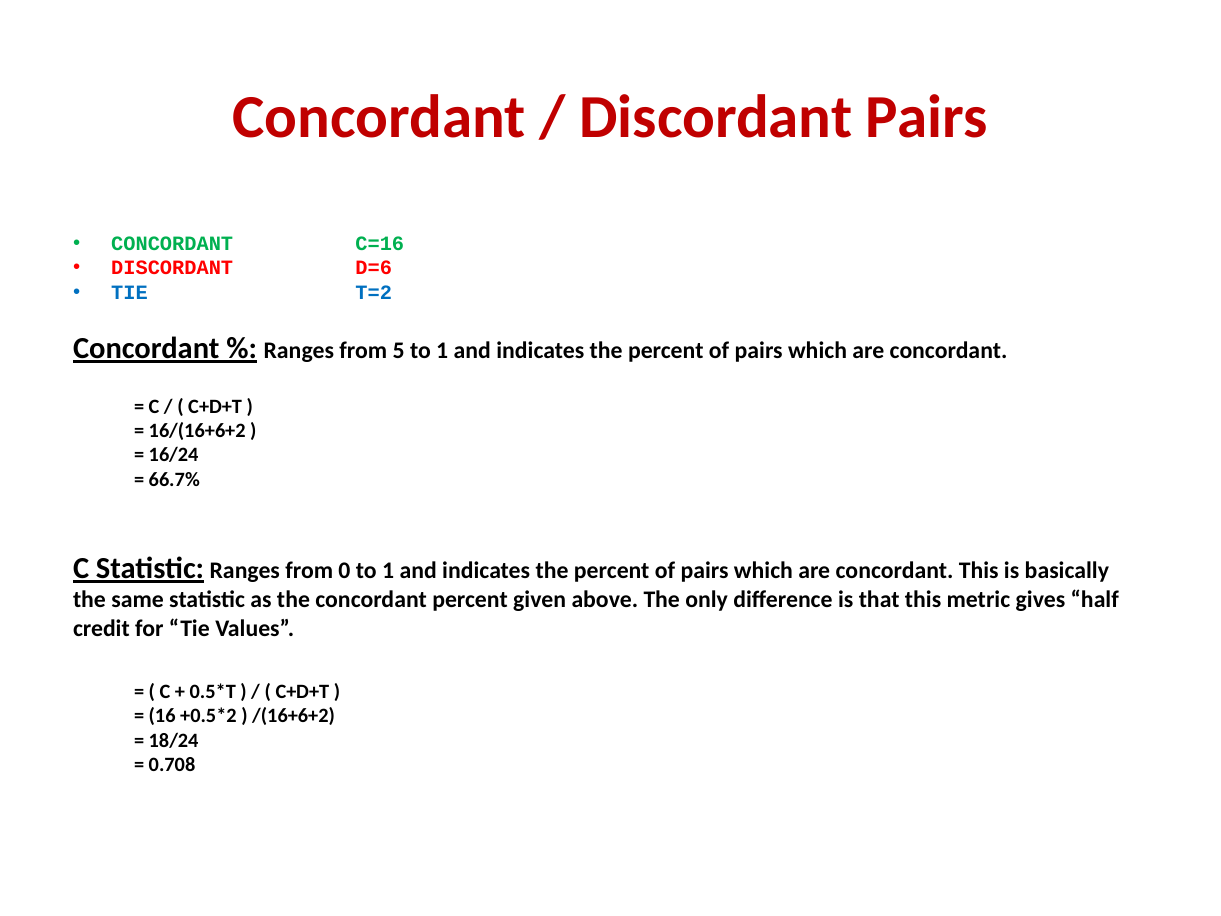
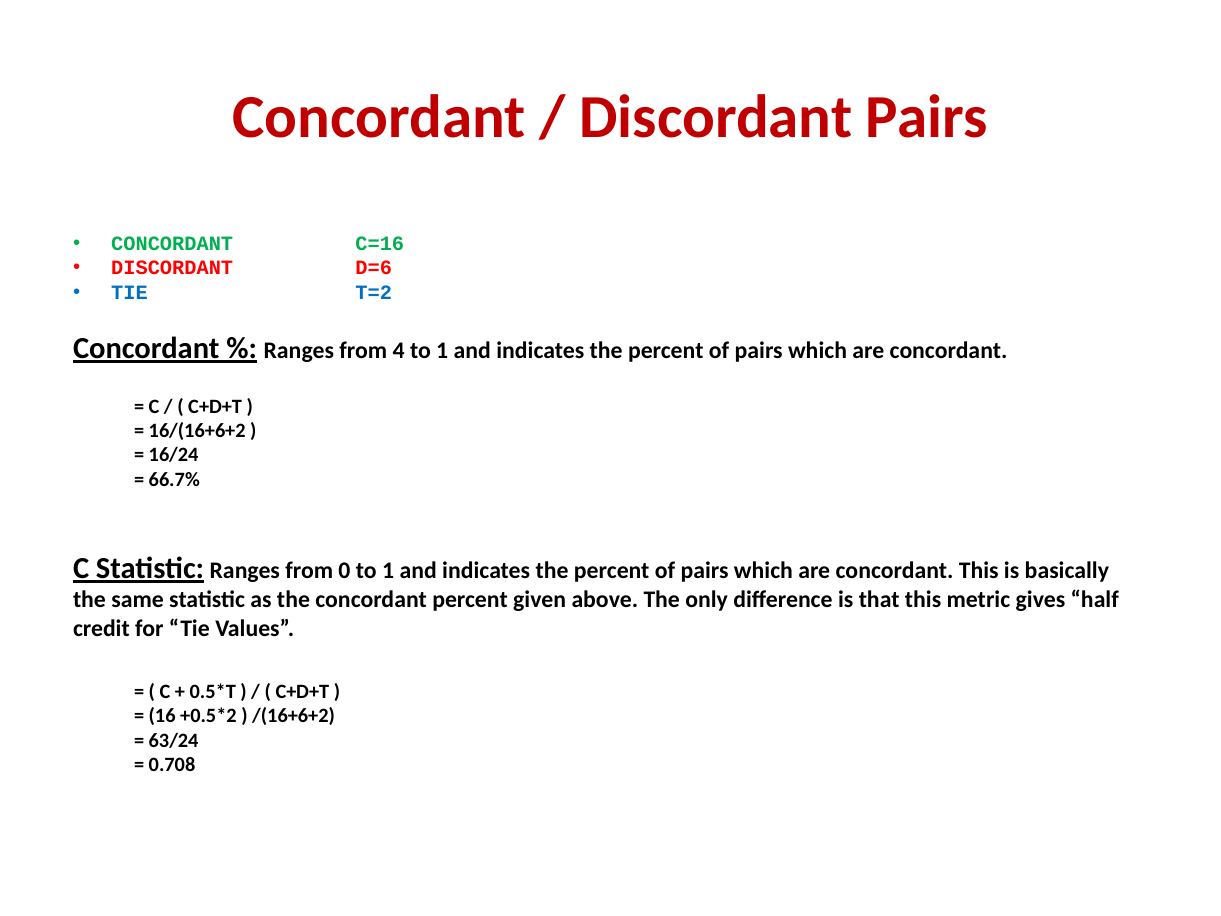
5: 5 -> 4 (399, 350)
18/24: 18/24 -> 63/24 (174, 740)
